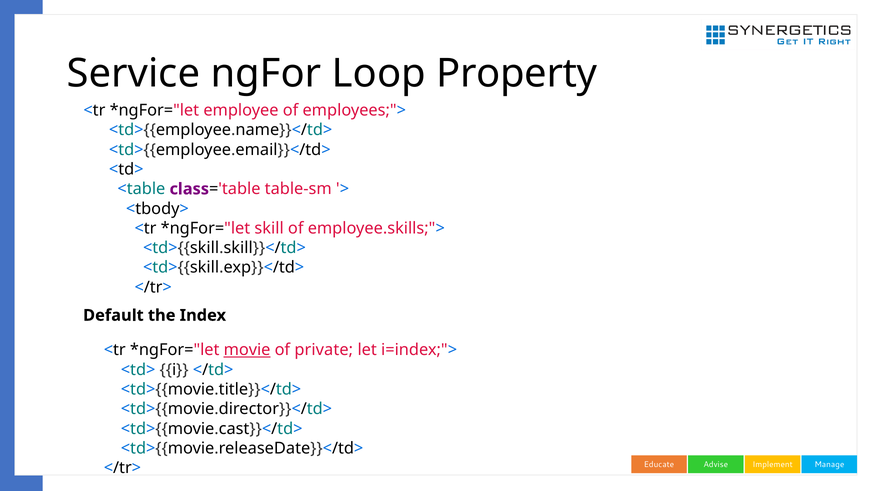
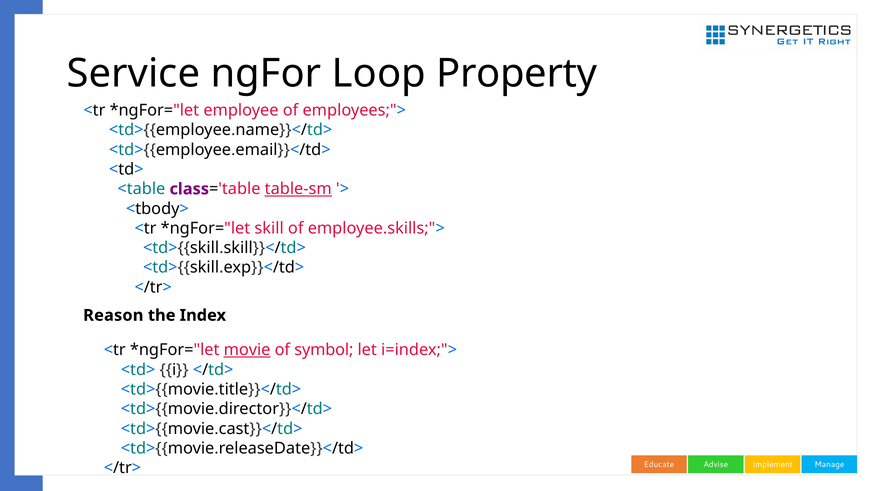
table-sm underline: none -> present (298, 189)
Default: Default -> Reason (113, 315)
private: private -> symbol (324, 350)
